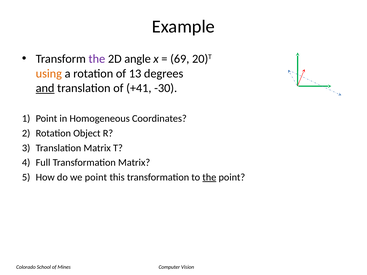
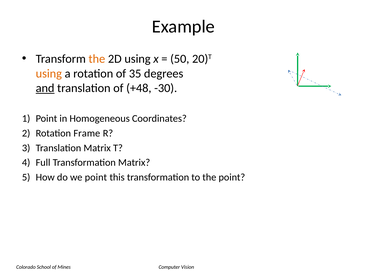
the colour: purple -> orange (97, 59)
2D angle: angle -> using (138, 59)
69: 69 -> 50 (180, 59)
13: 13 -> 35 (135, 74)
+41: +41 -> +48 (139, 88)
Object: Object -> Frame (87, 133)
the underline: present -> none (209, 177)
